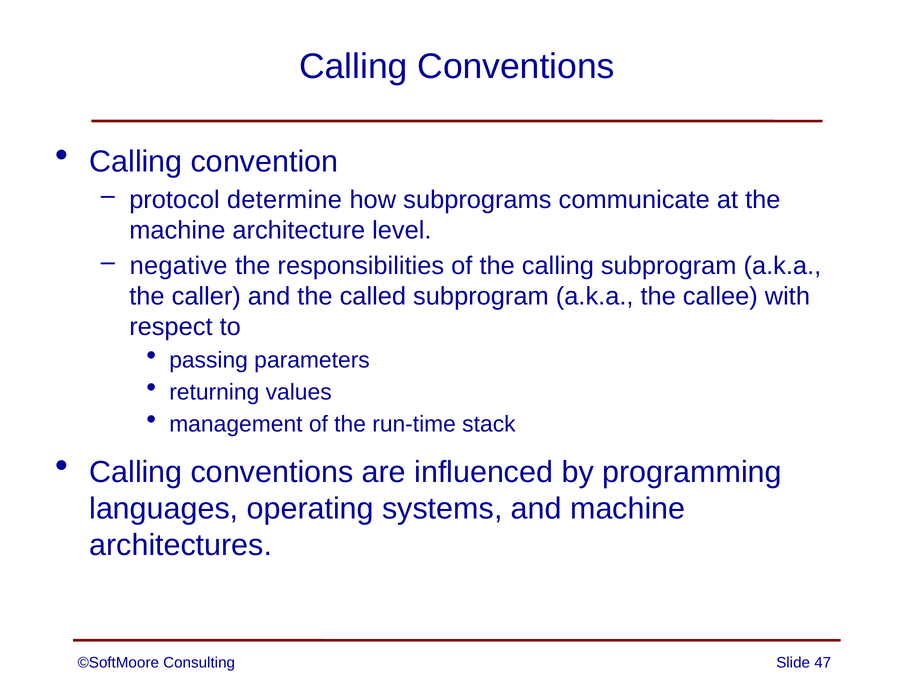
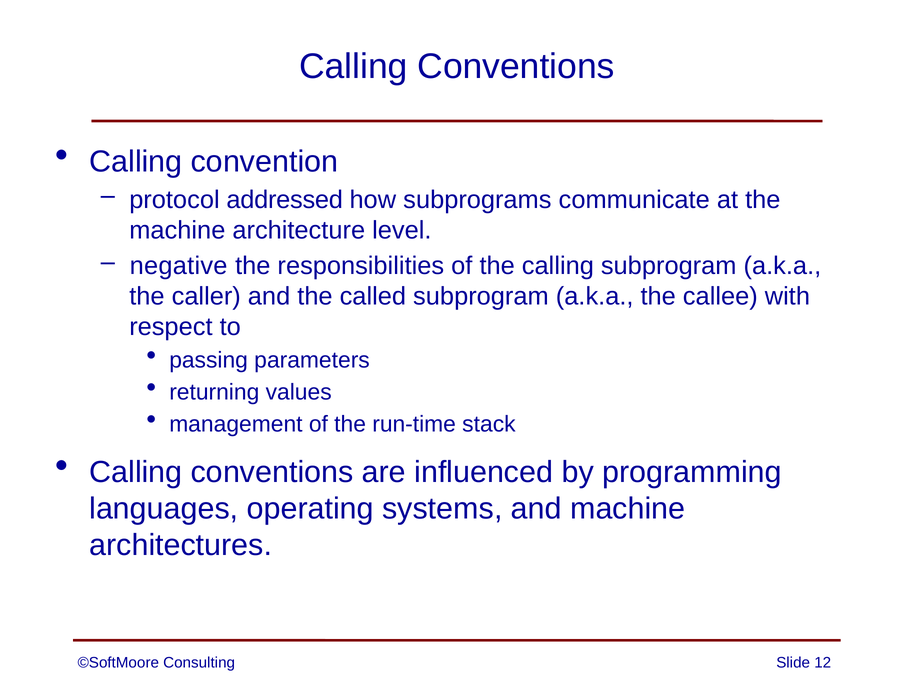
determine: determine -> addressed (285, 200)
47: 47 -> 12 (823, 662)
